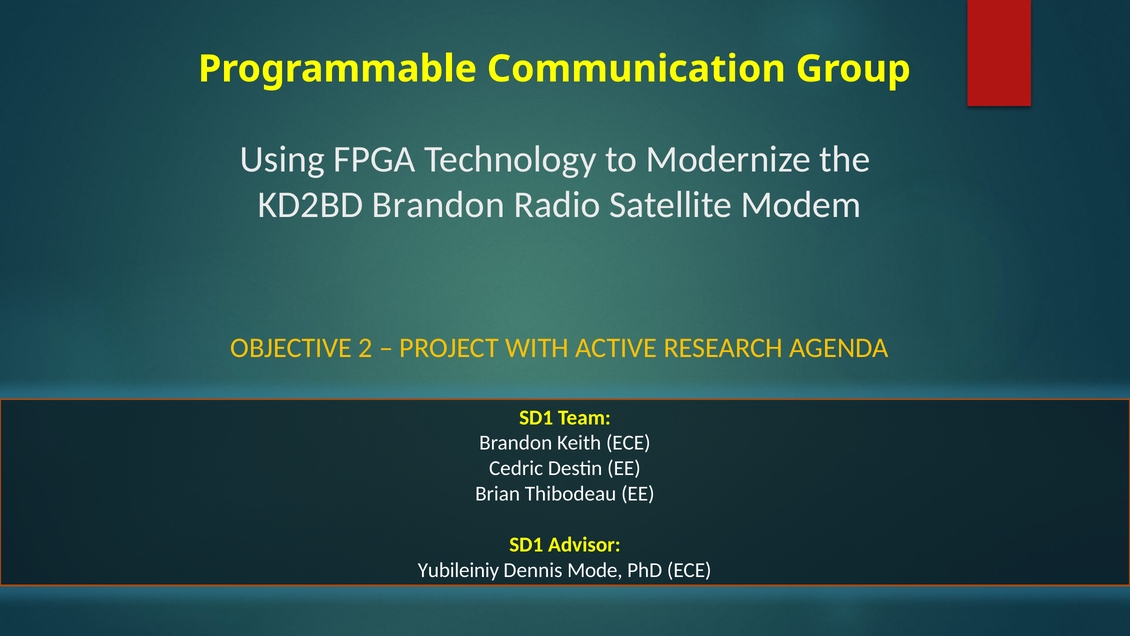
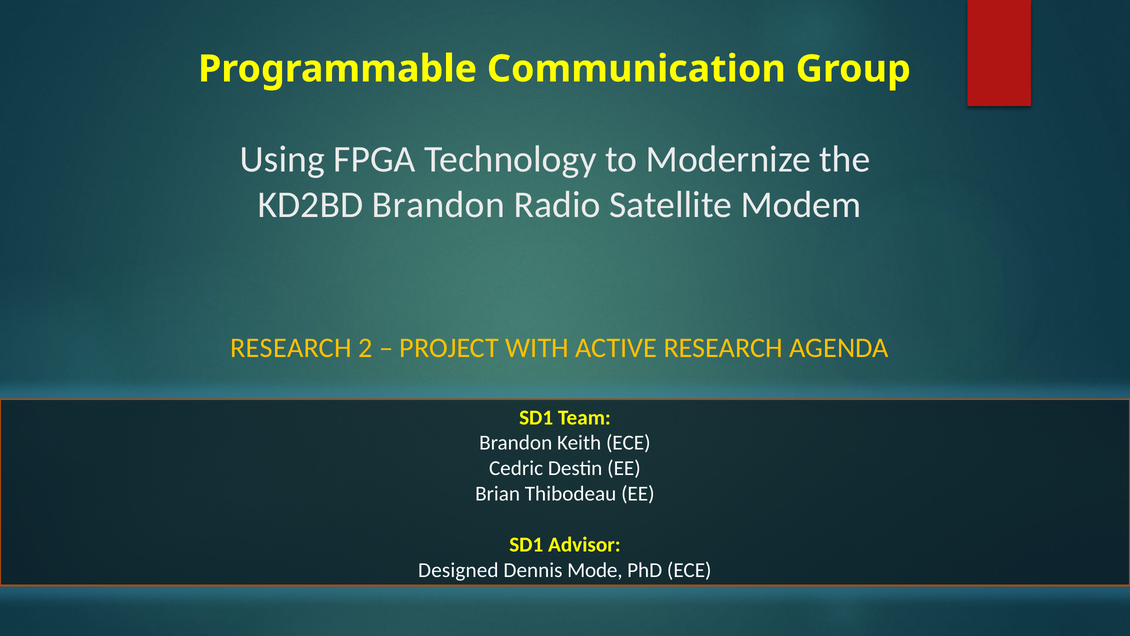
OBJECTIVE: OBJECTIVE -> RESEARCH (291, 348)
Yubileiniy: Yubileiniy -> Designed (458, 570)
